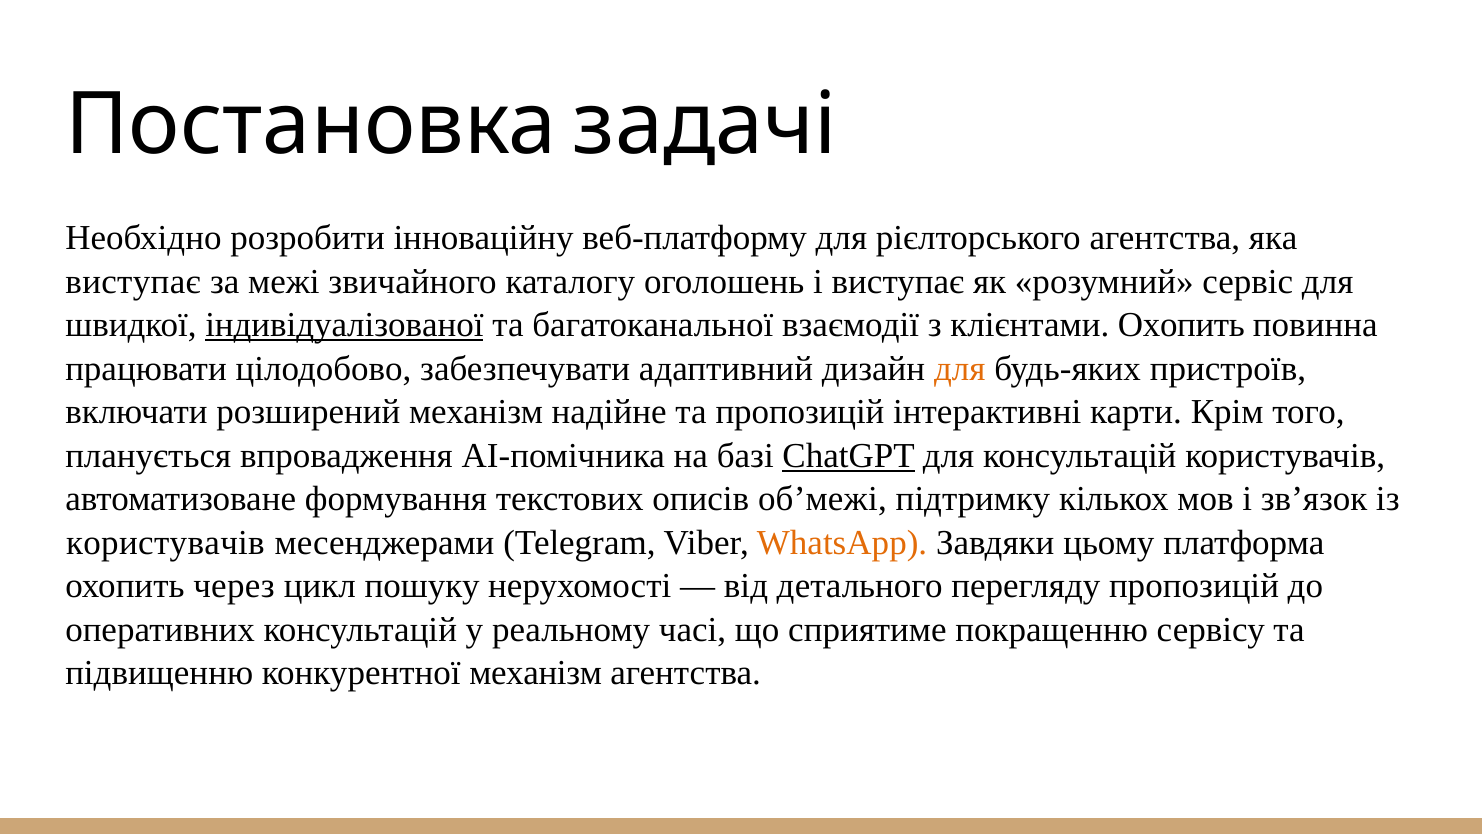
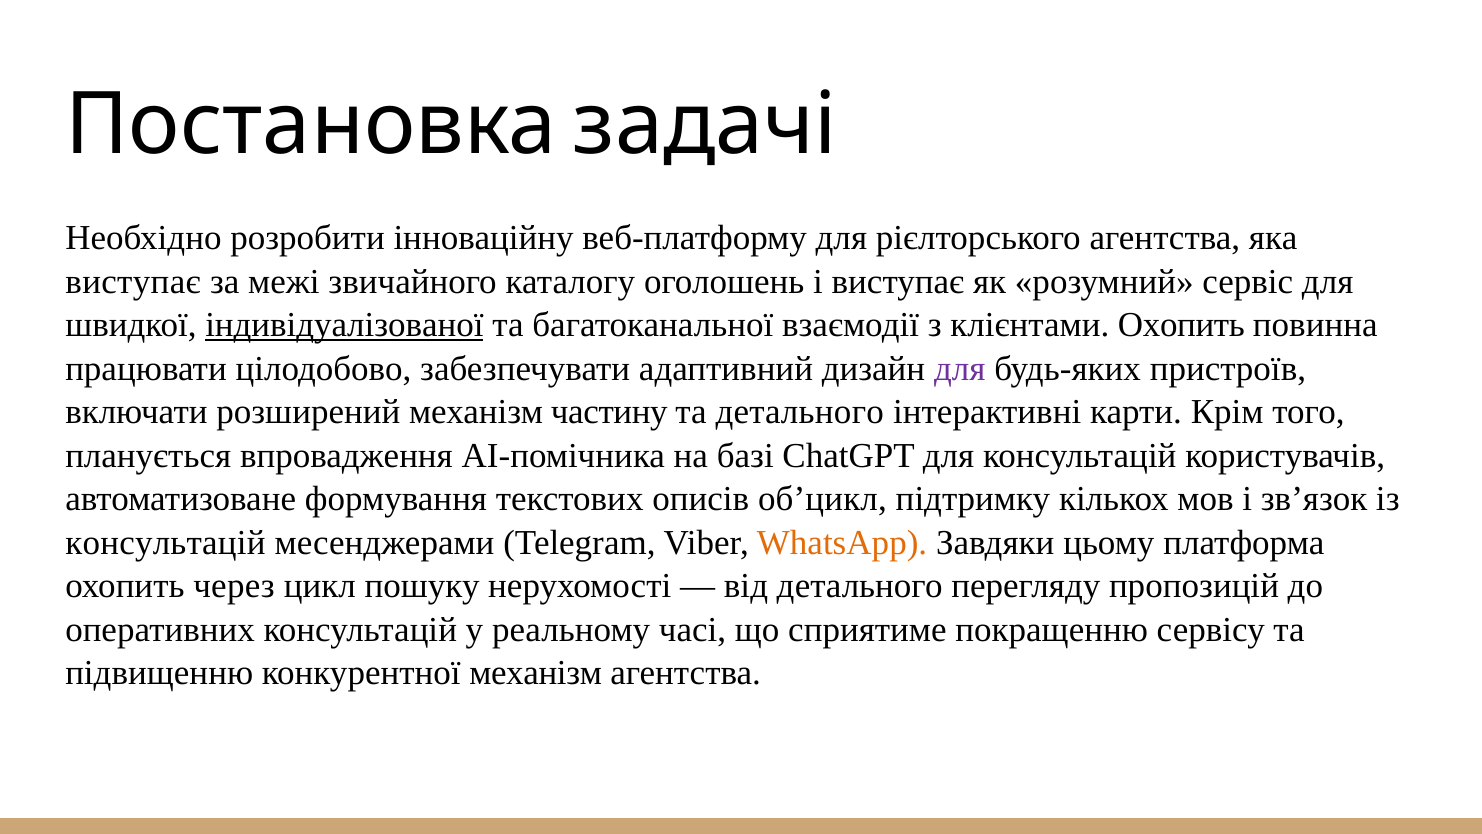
для colour: orange -> purple (960, 369)
надійне: надійне -> частину (609, 412)
та пропозицій: пропозицій -> детального (800, 412)
ChatGPT underline: present -> none (849, 456)
об’межі: об’межі -> об’цикл (822, 499)
користувачів: користувачів -> консультацій (165, 543)
